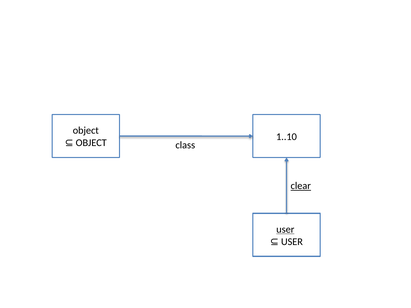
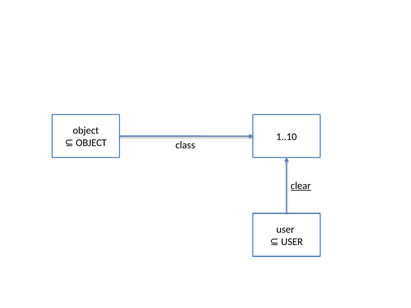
user underline: present -> none (285, 230)
